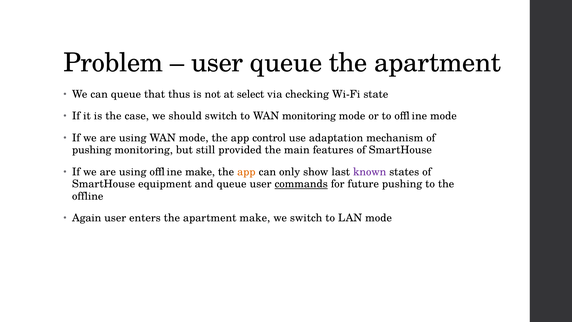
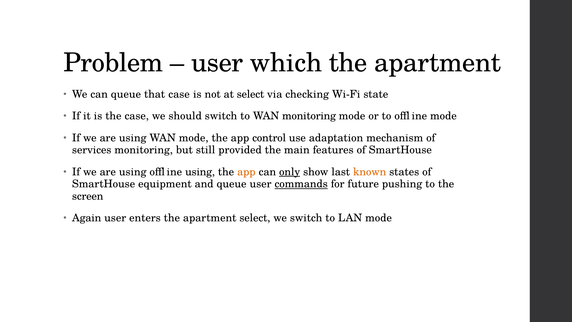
user queue: queue -> which (286, 63)
that thus: thus -> case (179, 94)
pushing: pushing -> services (92, 150)
offline make: make -> using (200, 172)
only underline: none -> present (290, 172)
known colour: purple -> orange (370, 172)
offline: offline -> screen (88, 196)
apartment make: make -> select (255, 218)
